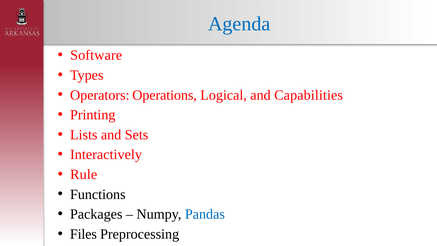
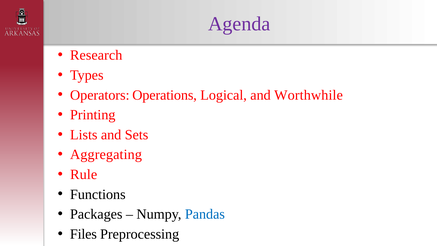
Agenda colour: blue -> purple (239, 24)
Software: Software -> Research (96, 55)
Capabilities: Capabilities -> Worthwhile (309, 95)
Interactively: Interactively -> Aggregating (106, 155)
